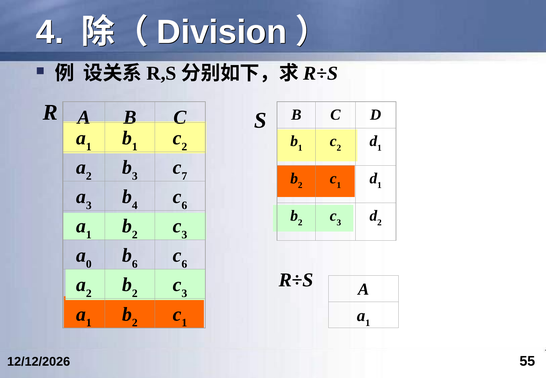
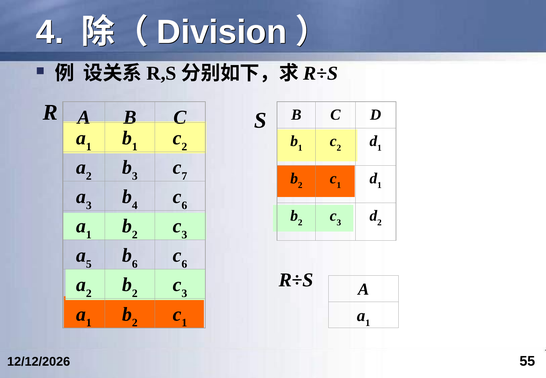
0: 0 -> 5 (89, 264)
